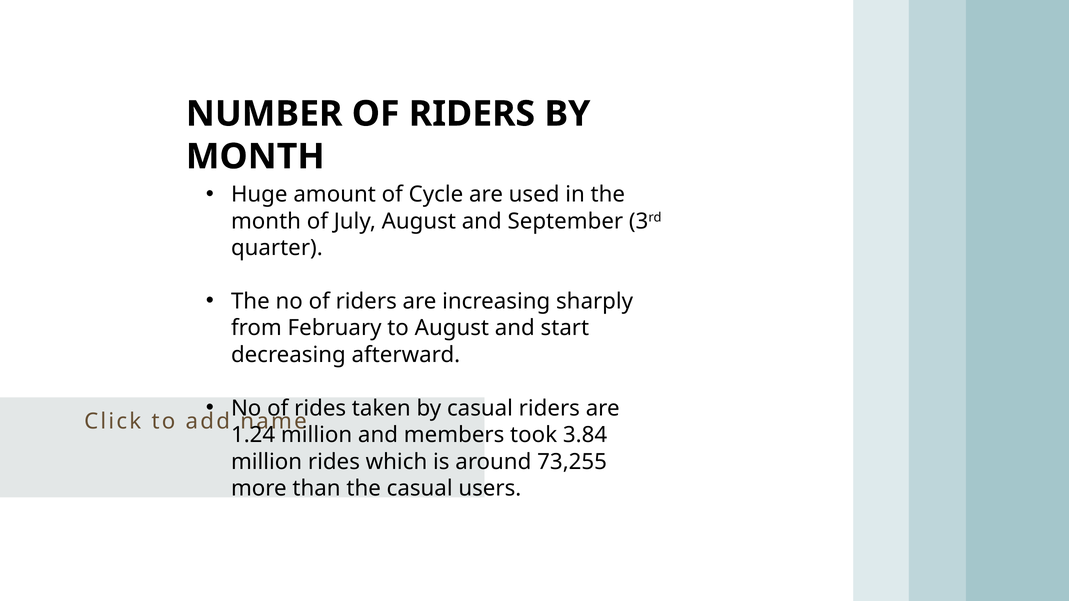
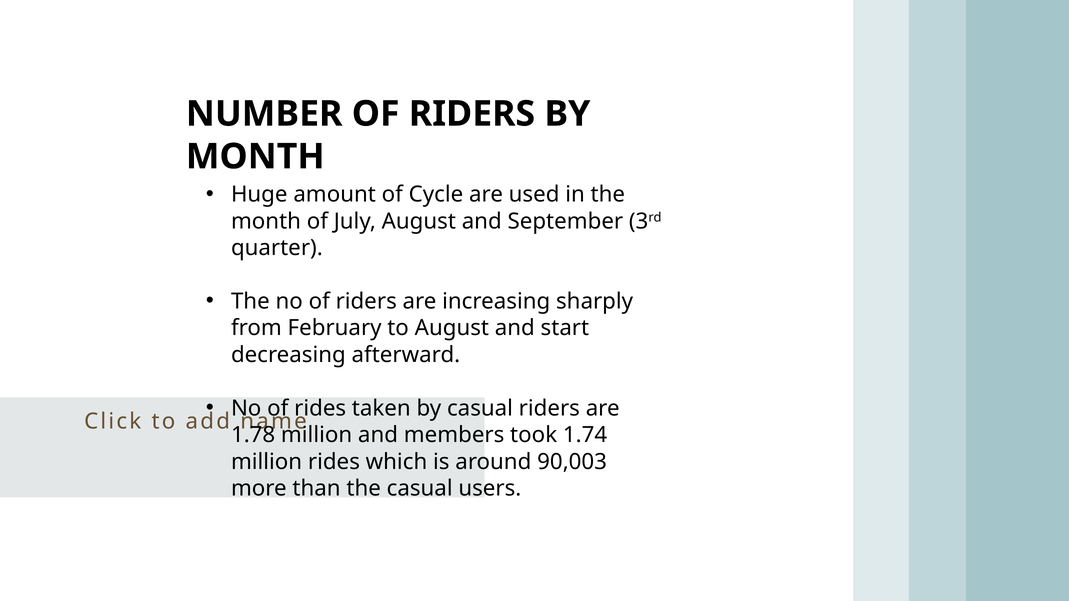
1.24: 1.24 -> 1.78 (253, 435)
3.84: 3.84 -> 1.74 (585, 435)
73,255: 73,255 -> 90,003 (572, 462)
